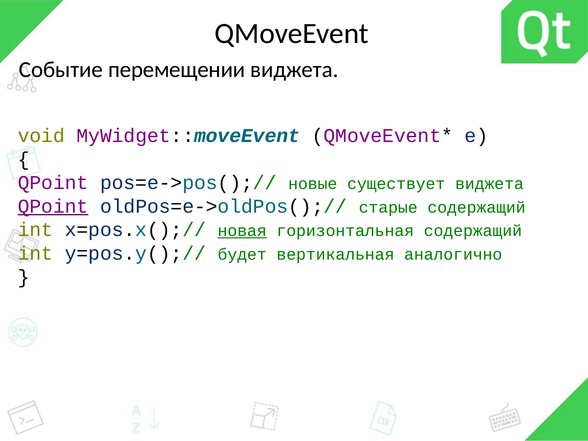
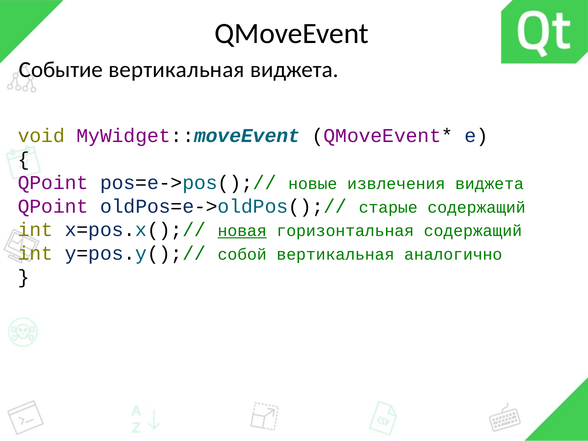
Событие перемещении: перемещении -> вертикальная (176, 70)
существует: существует -> извлечения (396, 184)
QPoint underline: present -> none (53, 206)
будет: будет -> собой (242, 254)
